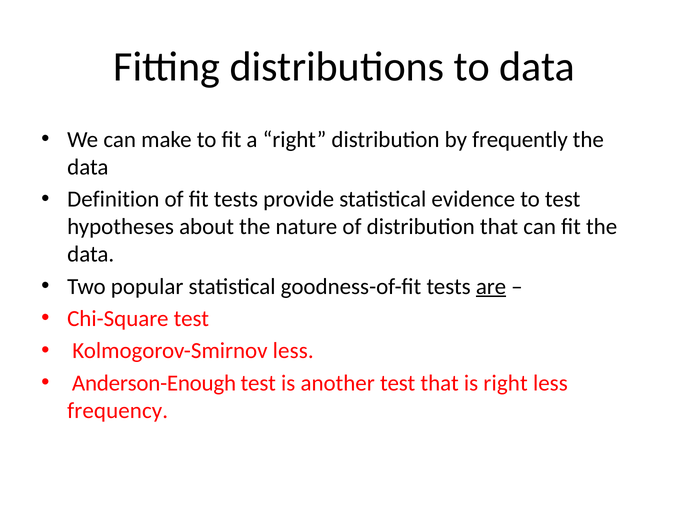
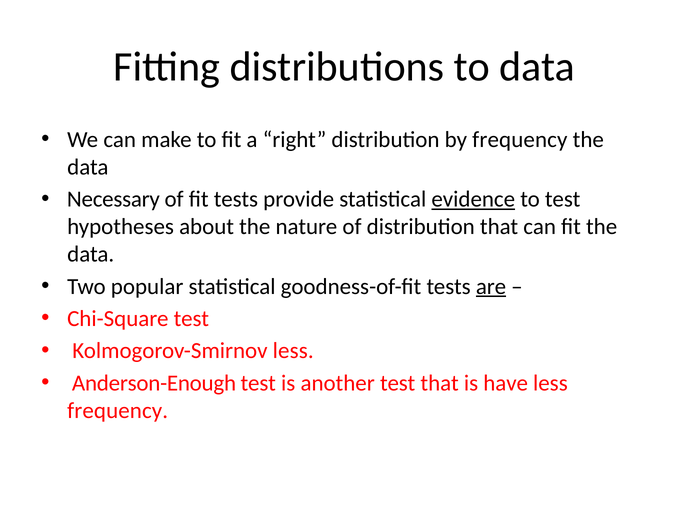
by frequently: frequently -> frequency (520, 139)
Definition: Definition -> Necessary (113, 199)
evidence underline: none -> present (473, 199)
is right: right -> have (506, 383)
